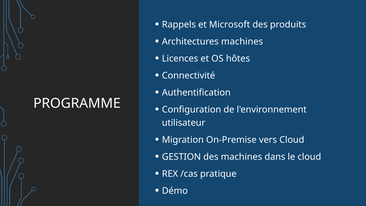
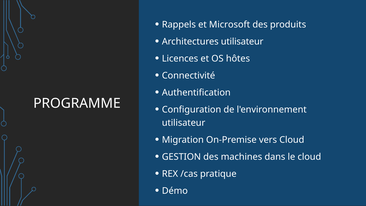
Architectures machines: machines -> utilisateur (242, 42)
